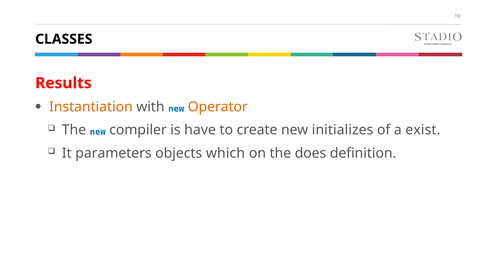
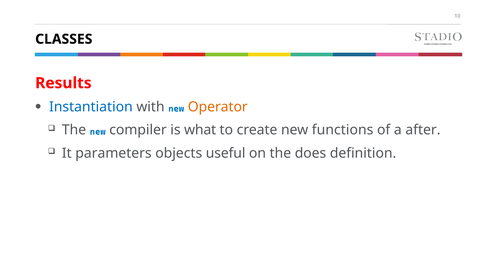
Instantiation colour: orange -> blue (91, 107)
have: have -> what (200, 130)
initializes: initializes -> functions (343, 130)
exist: exist -> after (423, 130)
which: which -> useful (226, 153)
